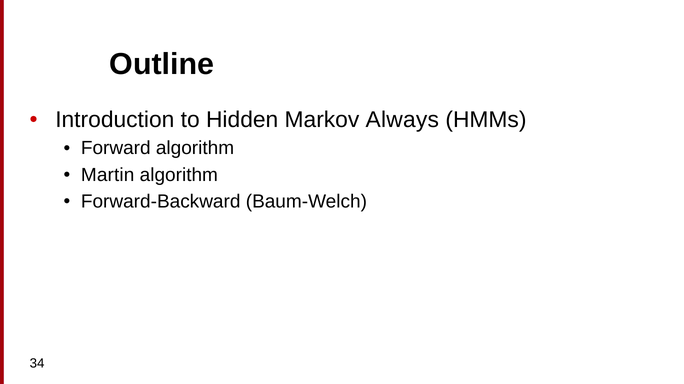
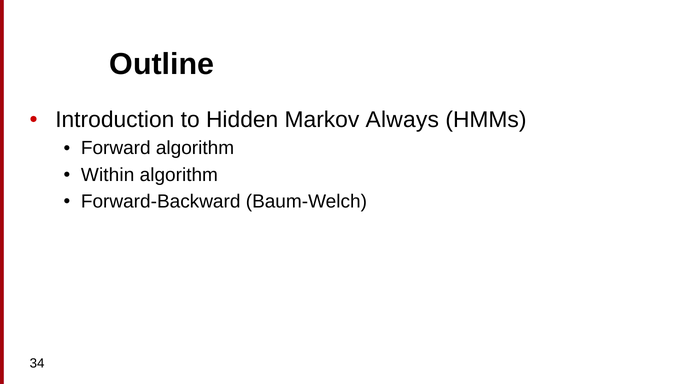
Martin: Martin -> Within (108, 175)
